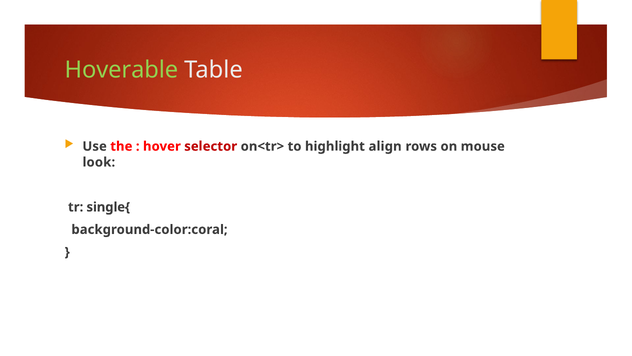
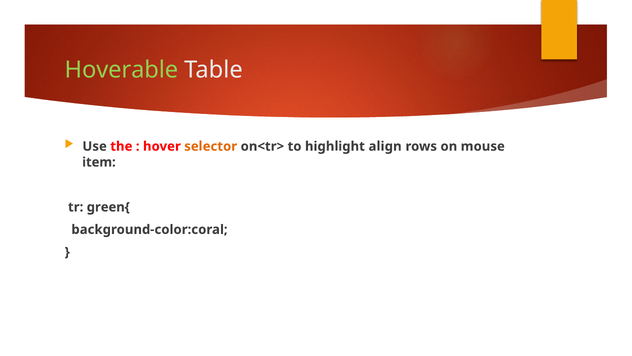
selector colour: red -> orange (211, 146)
look: look -> item (99, 162)
single{: single{ -> green{ (108, 207)
